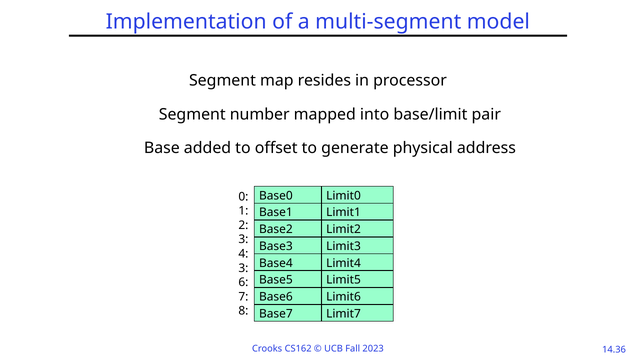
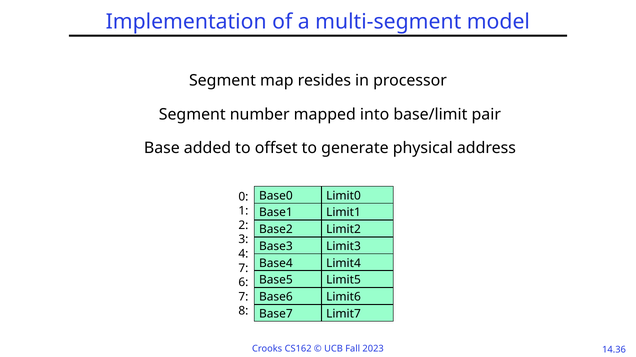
3: 3 -> 7 (243, 269)
